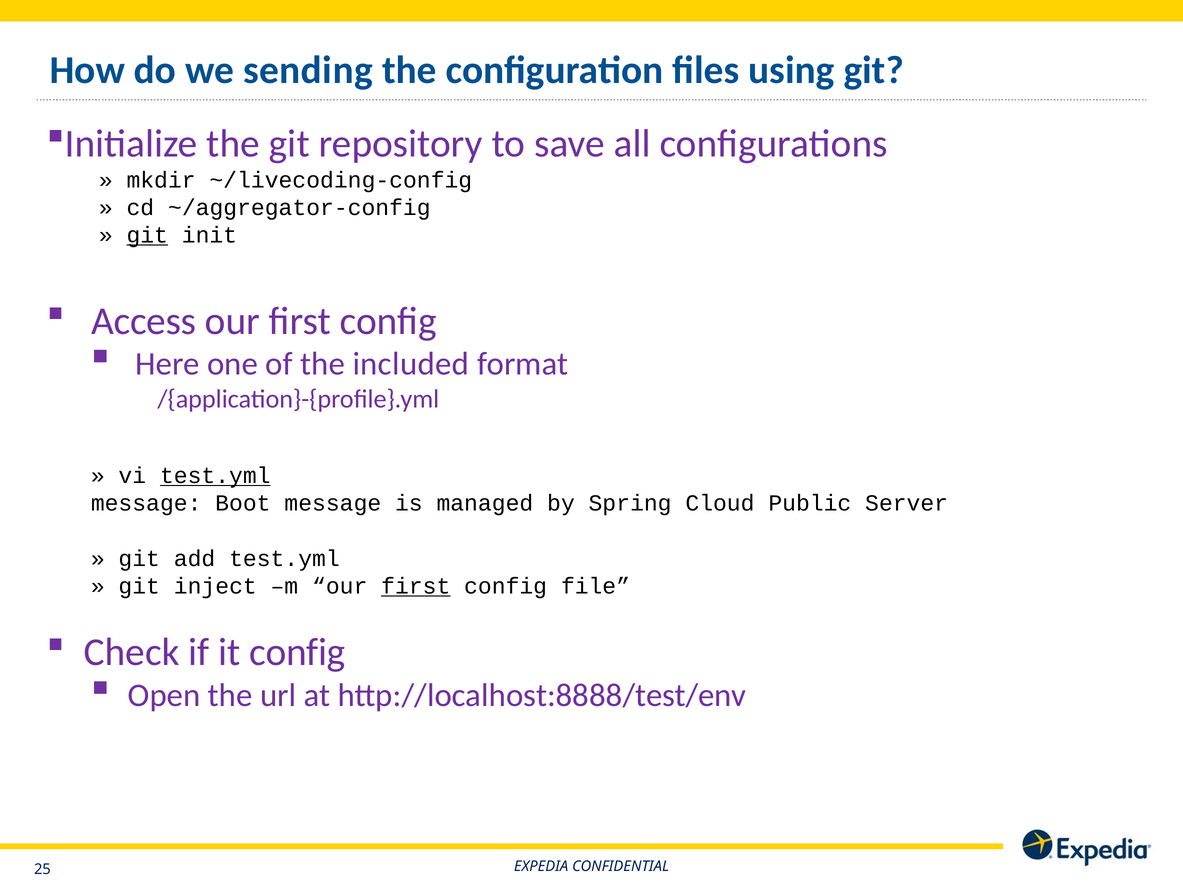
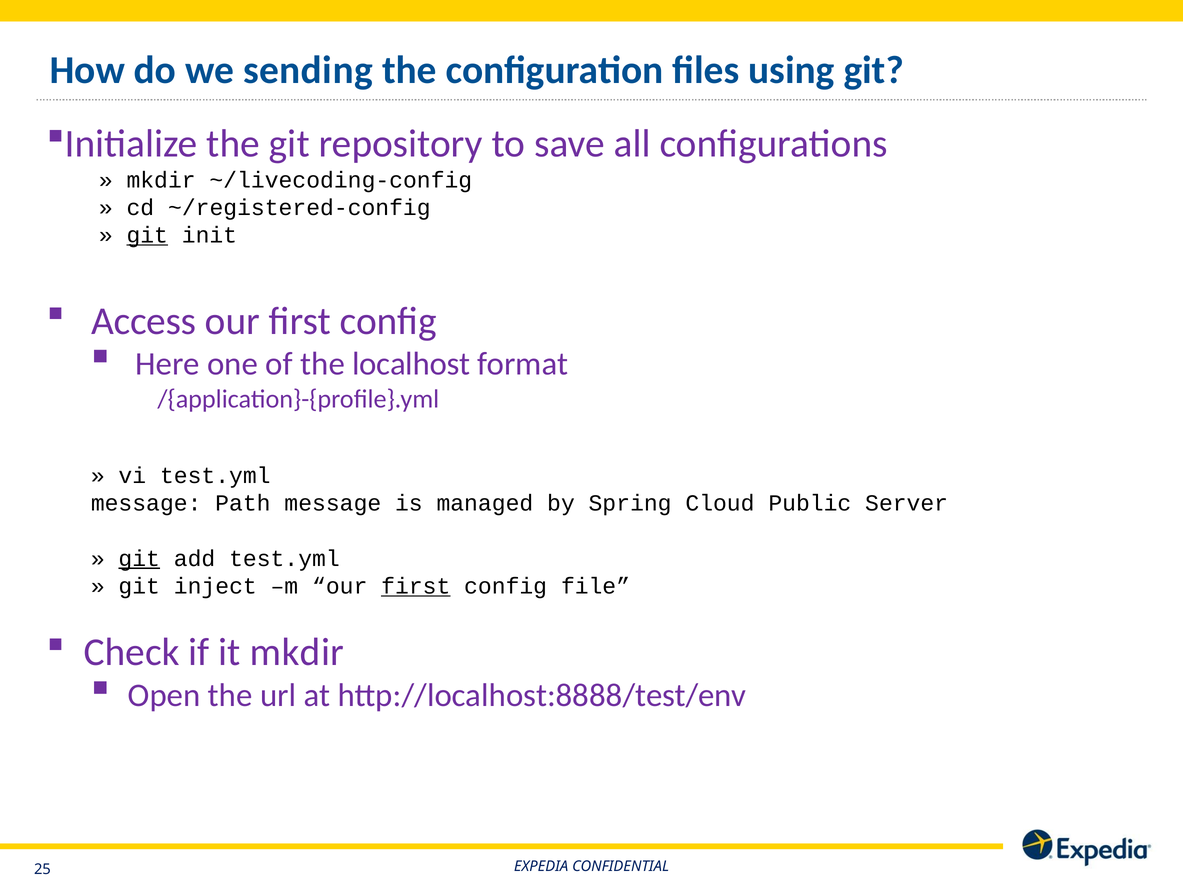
~/aggregator-config: ~/aggregator-config -> ~/registered-config (299, 208)
included: included -> localhost (411, 364)
test.yml underline: present -> none (215, 476)
Boot: Boot -> Path (243, 503)
git underline: none -> present (139, 559)
it config: config -> mkdir (297, 652)
